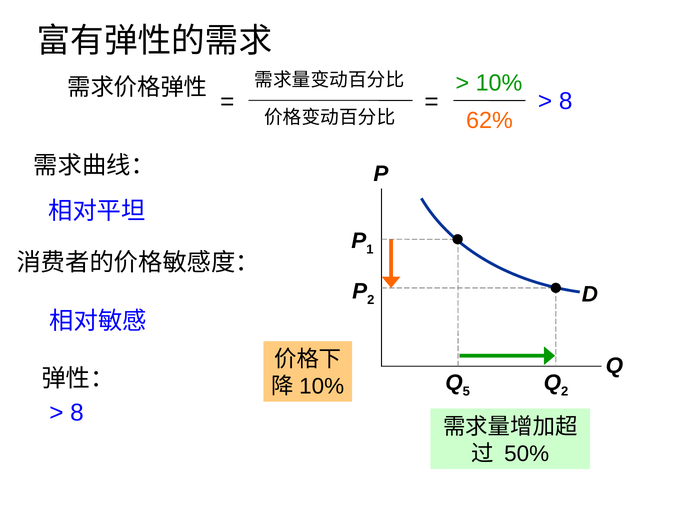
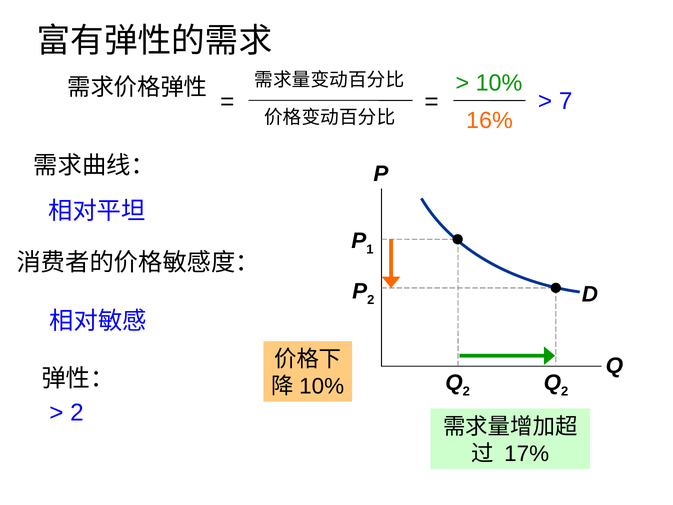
8: 8 -> 7 (566, 101)
62%: 62% -> 16% (489, 120)
5: 5 -> 2 (466, 391)
8: 8 -> 2 (77, 412)
50%: 50% -> 17% (527, 454)
